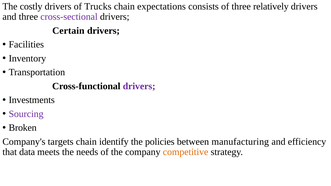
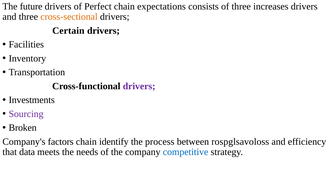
costly: costly -> future (31, 6)
Trucks: Trucks -> Perfect (98, 6)
relatively: relatively -> increases (271, 6)
cross-sectional colour: purple -> orange (69, 17)
targets: targets -> factors (61, 142)
policies: policies -> process (160, 142)
manufacturing: manufacturing -> rospglsavoloss (240, 142)
competitive colour: orange -> blue (186, 152)
